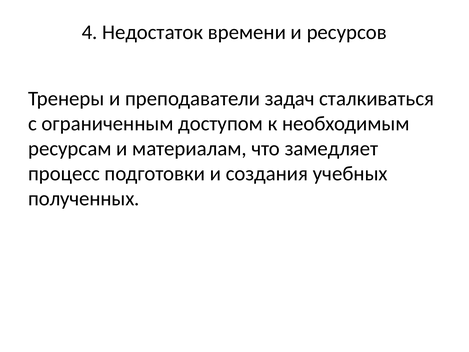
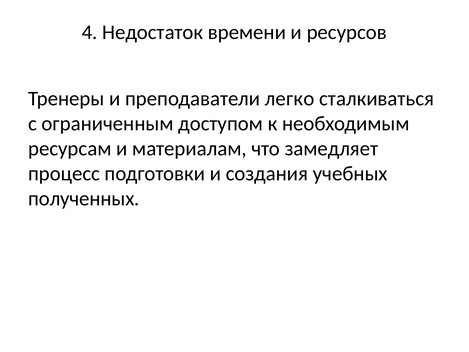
задач: задач -> легко (290, 98)
